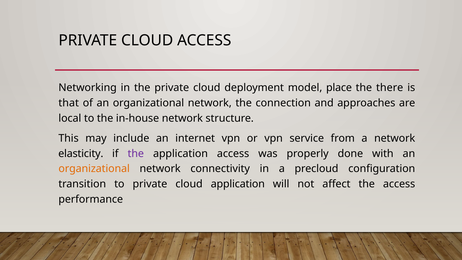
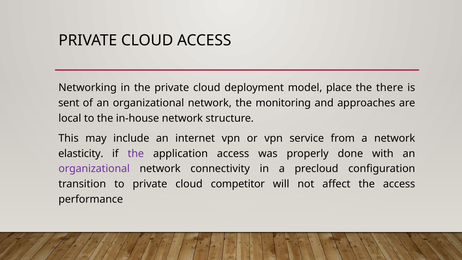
that: that -> sent (69, 103)
connection: connection -> monitoring (283, 103)
organizational colour: orange -> purple (94, 169)
cloud application: application -> competitor (238, 184)
